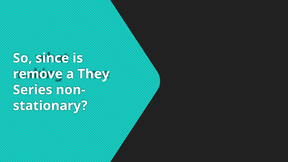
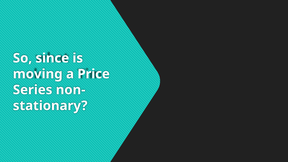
remove: remove -> moving (38, 74)
They: They -> Price (94, 74)
